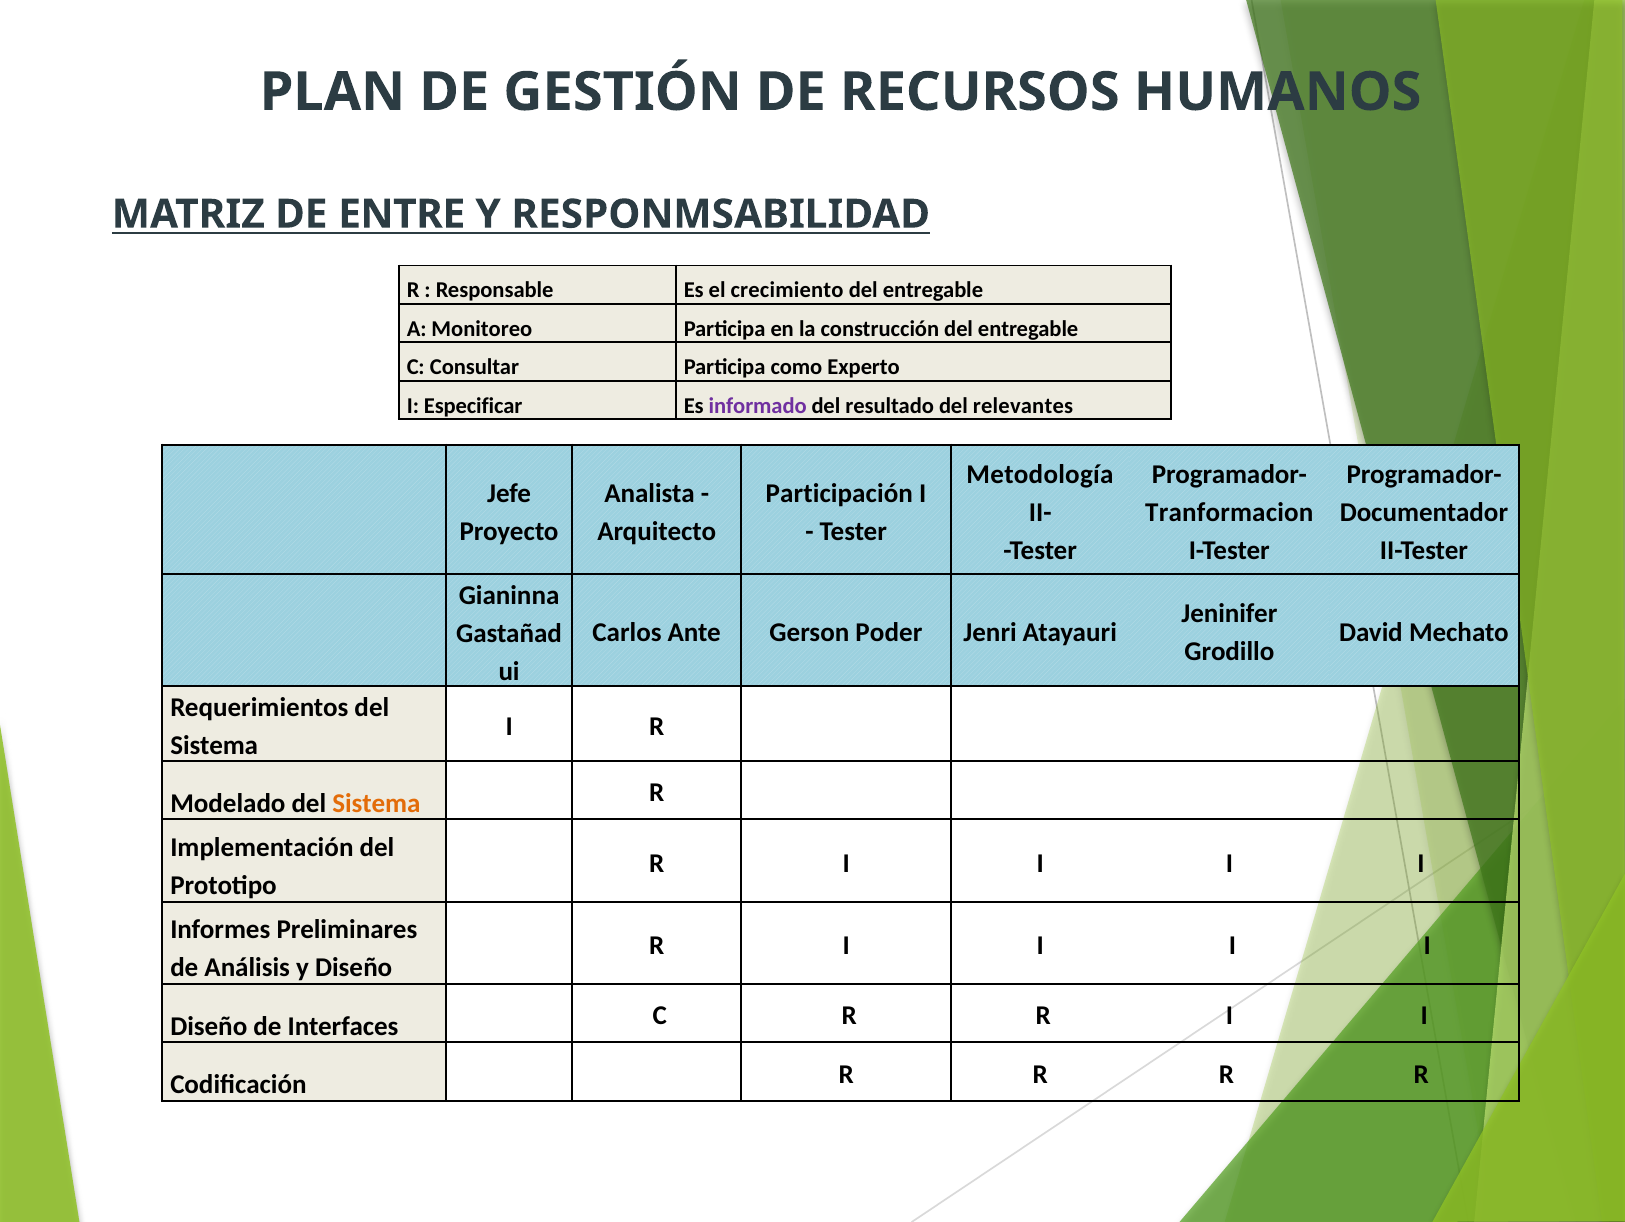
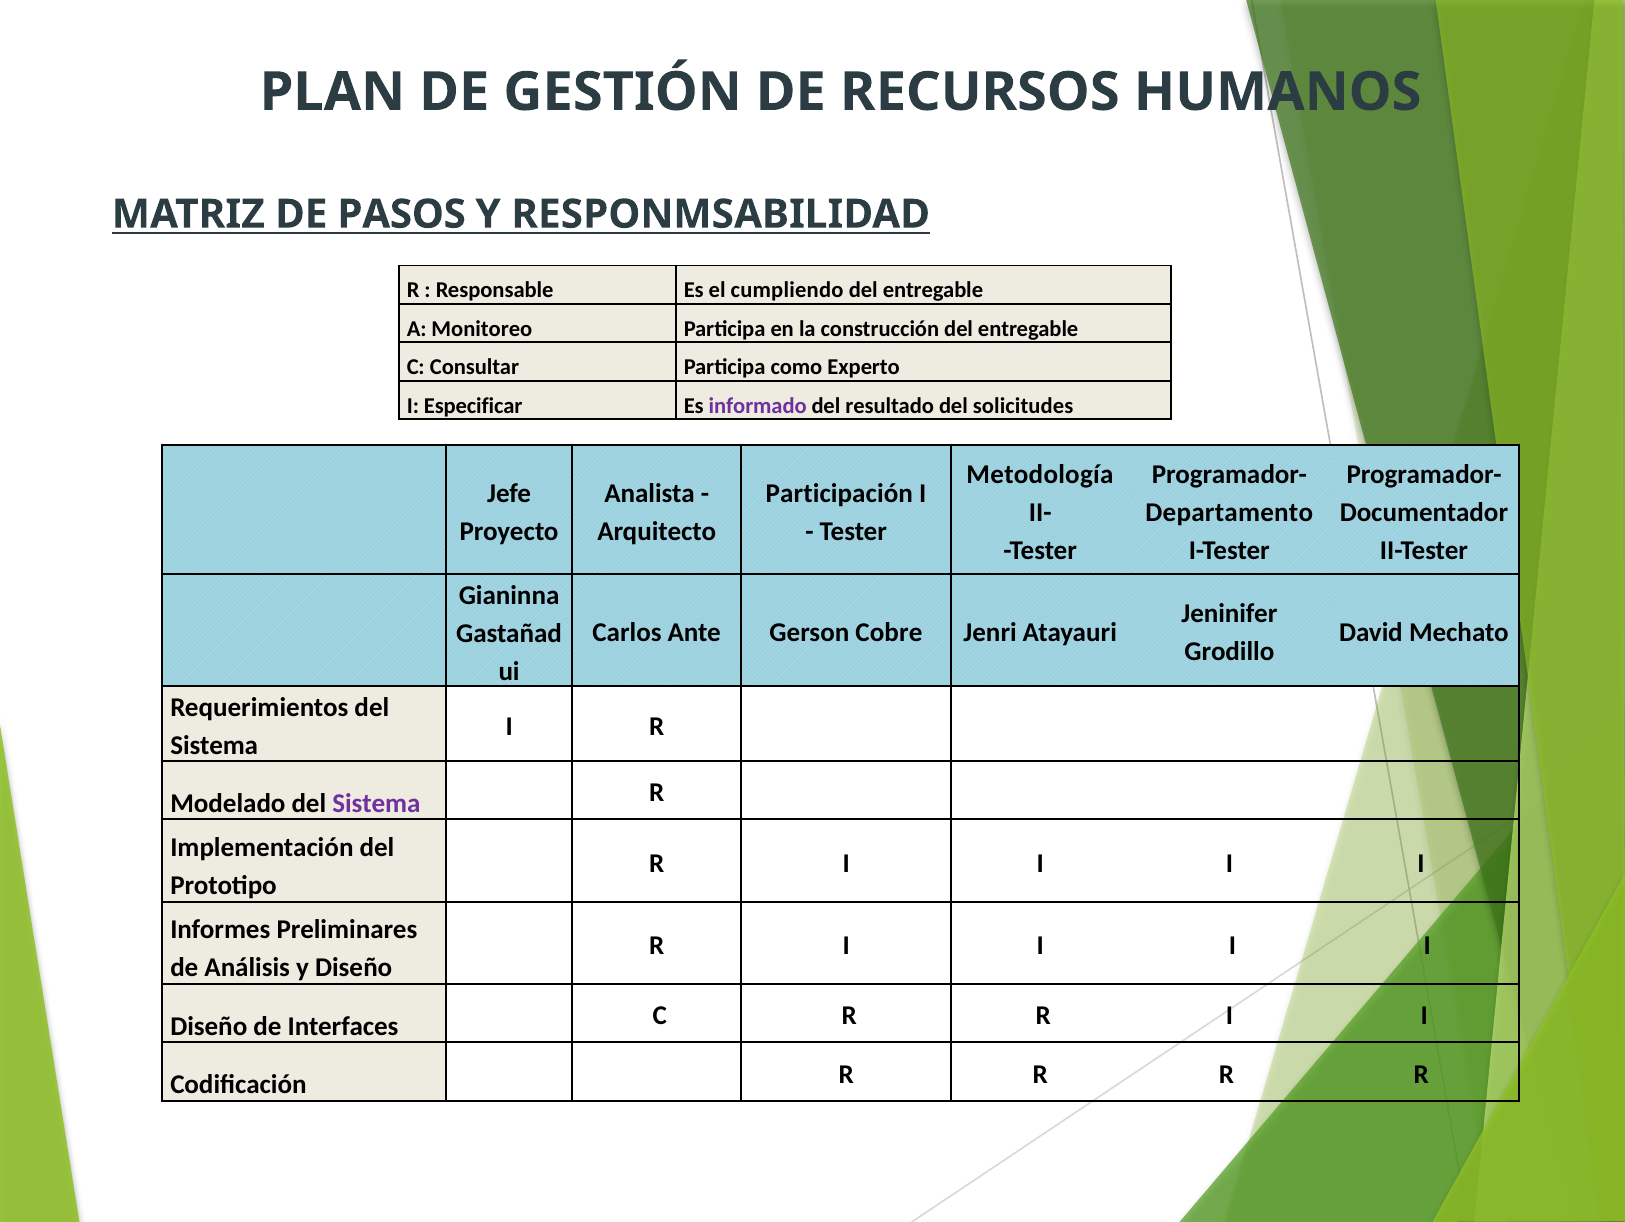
ENTRE: ENTRE -> PASOS (402, 214)
crecimiento: crecimiento -> cumpliendo (787, 290)
relevantes: relevantes -> solicitudes (1023, 406)
Tranformacion: Tranformacion -> Departamento (1229, 512)
Poder: Poder -> Cobre (889, 633)
Sistema colour: orange -> purple (376, 803)
